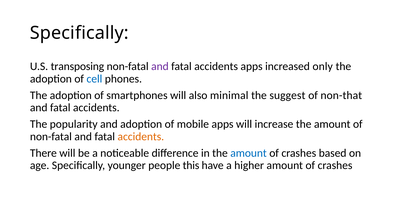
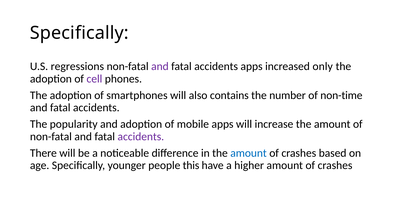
transposing: transposing -> regressions (77, 66)
cell colour: blue -> purple (94, 79)
minimal: minimal -> contains (229, 95)
suggest: suggest -> number (288, 95)
non-that: non-that -> non-time (341, 95)
accidents colour: orange -> purple (141, 137)
